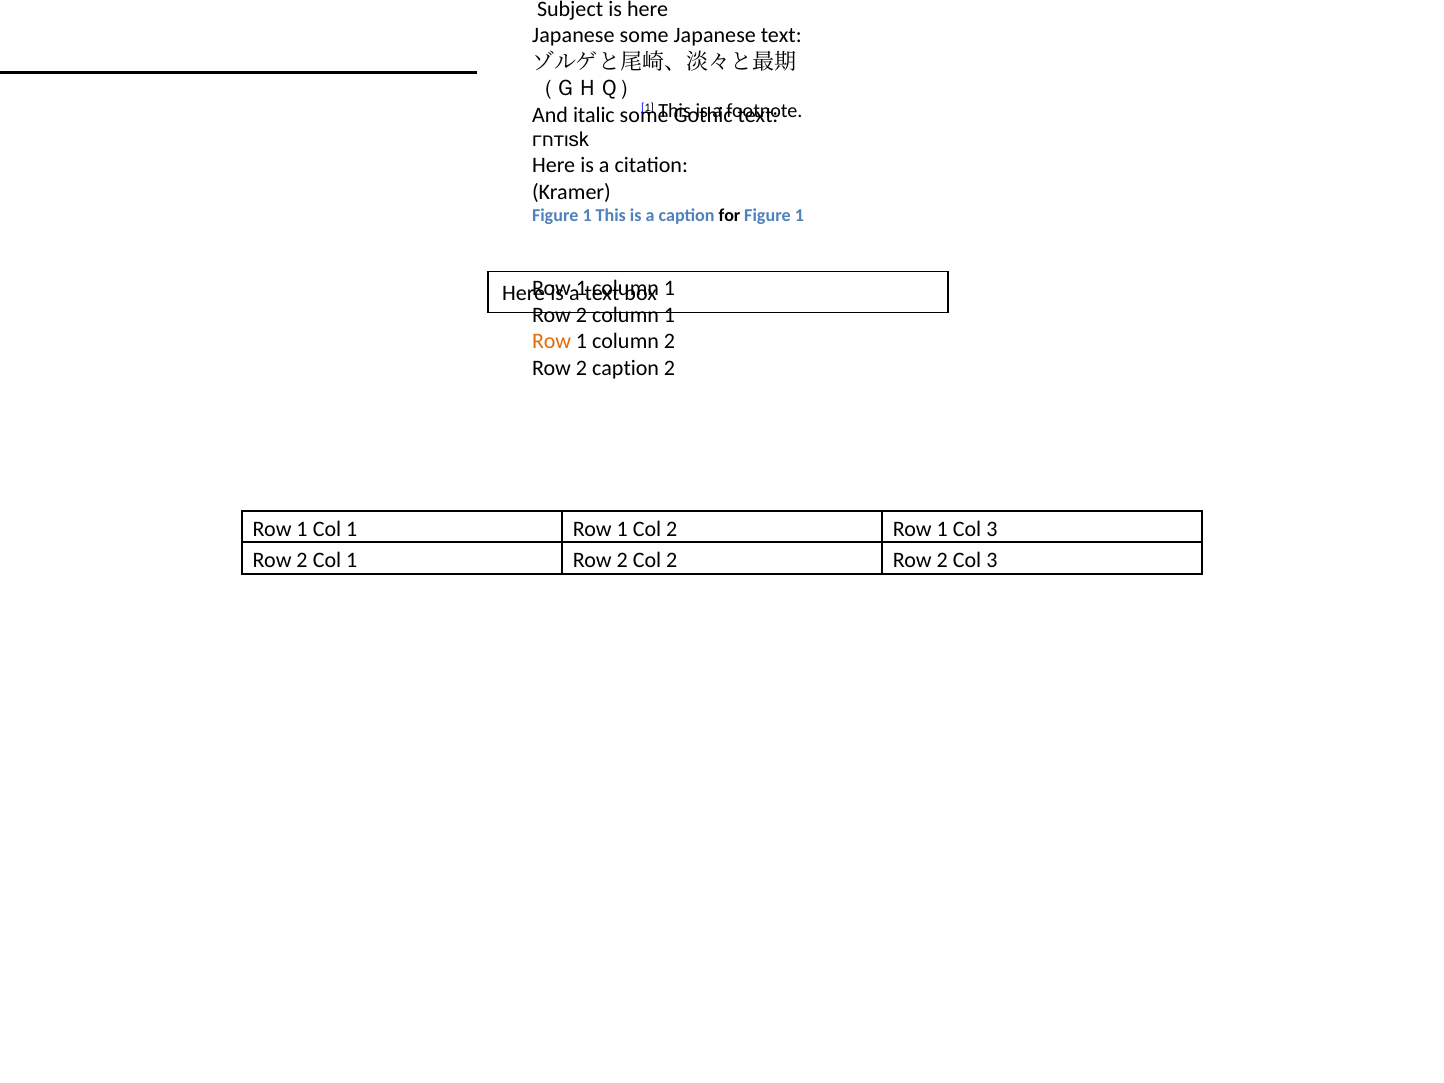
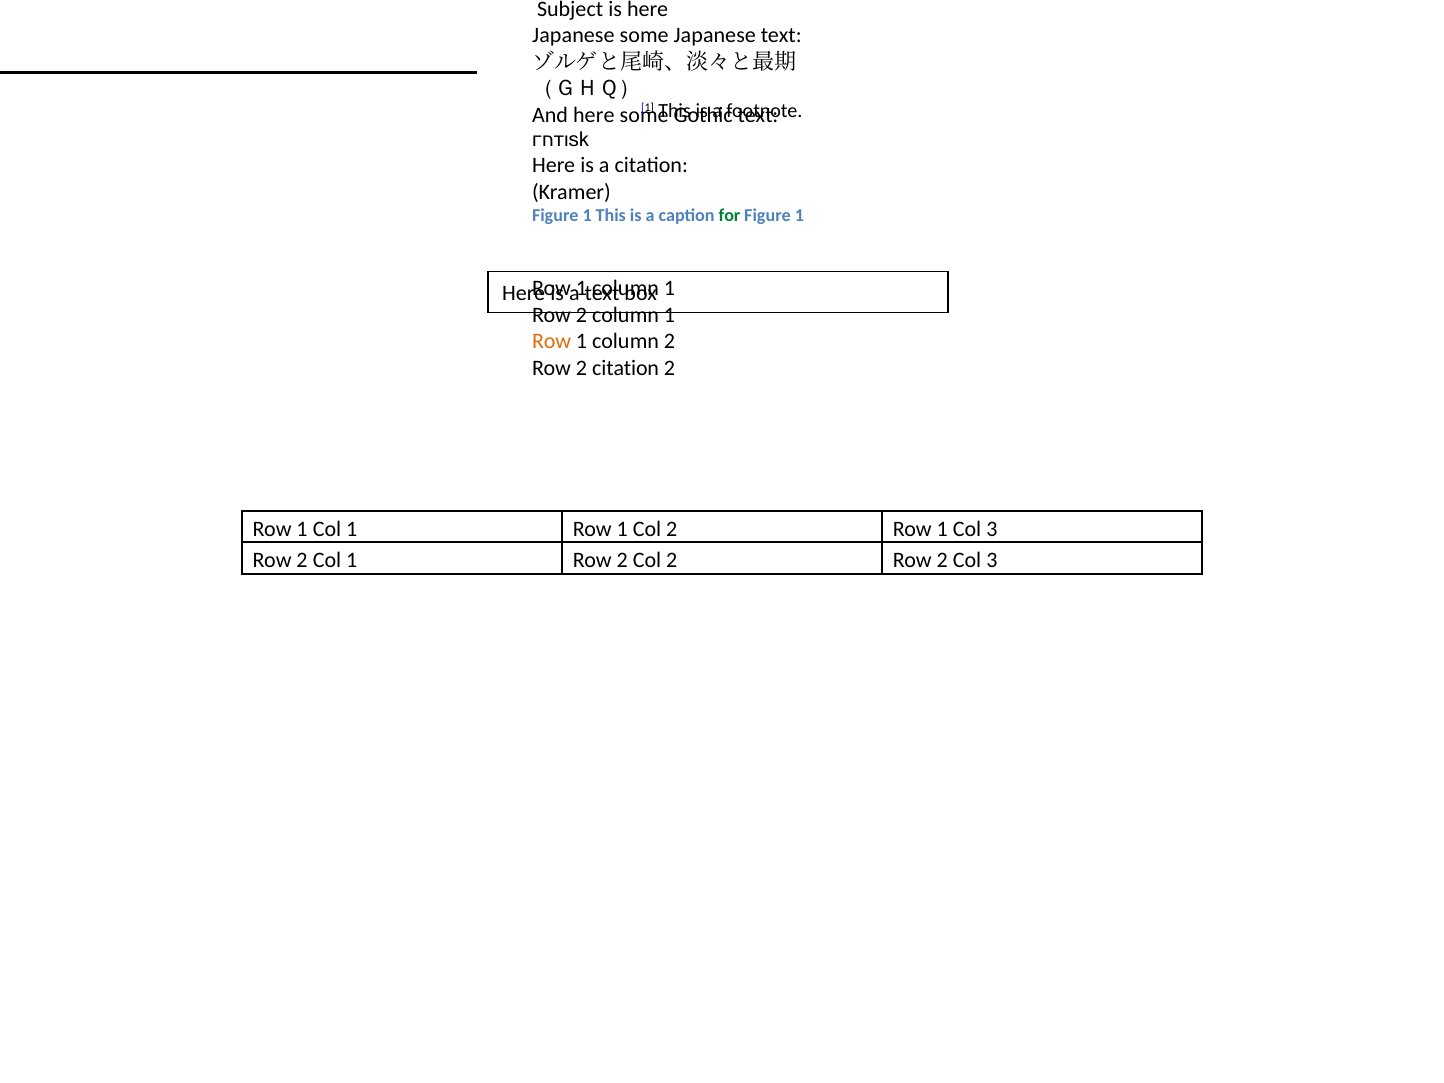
And italic: italic -> here (594, 115)
for colour: black -> green (730, 216)
2 caption: caption -> citation (626, 368)
